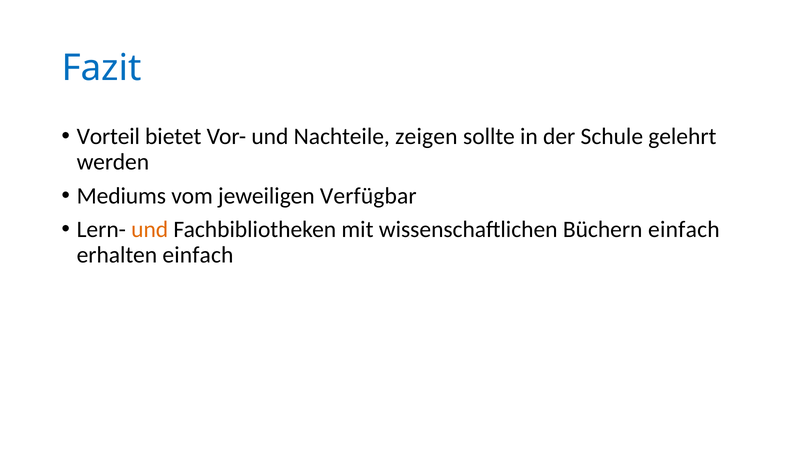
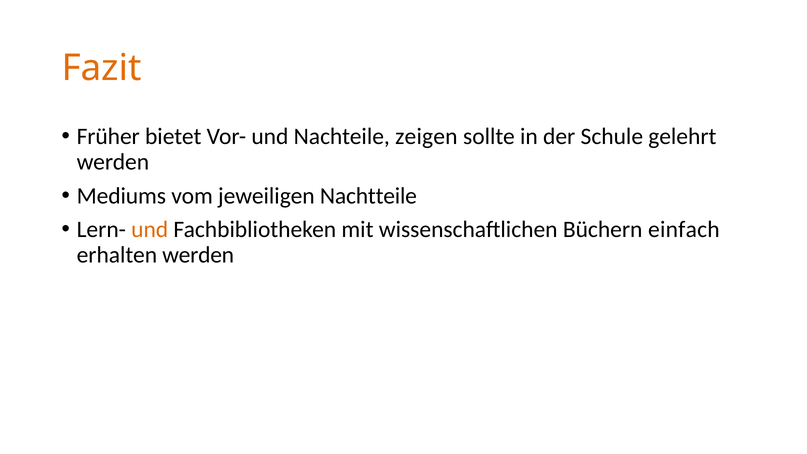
Fazit colour: blue -> orange (102, 68)
Vorteil: Vorteil -> Früher (108, 136)
Verfügbar: Verfügbar -> Nachtteile (368, 196)
erhalten einfach: einfach -> werden (198, 255)
